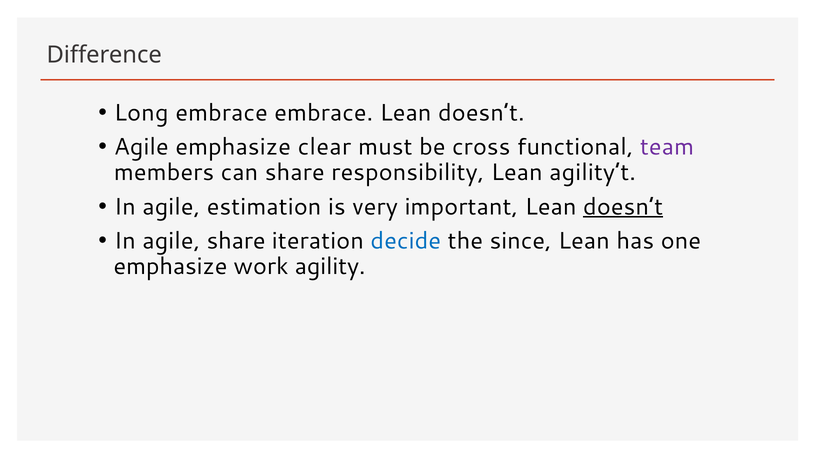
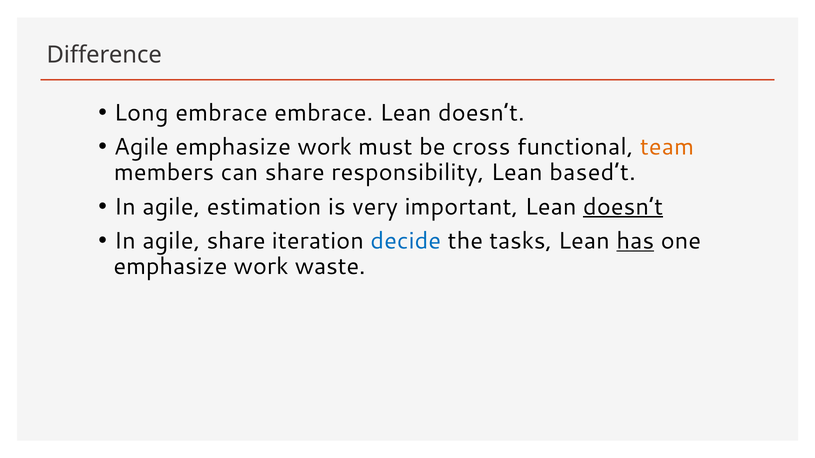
Agile emphasize clear: clear -> work (325, 147)
team colour: purple -> orange (667, 147)
agility’t: agility’t -> based’t (592, 173)
since: since -> tasks (521, 241)
has underline: none -> present (635, 241)
agility: agility -> waste (330, 267)
